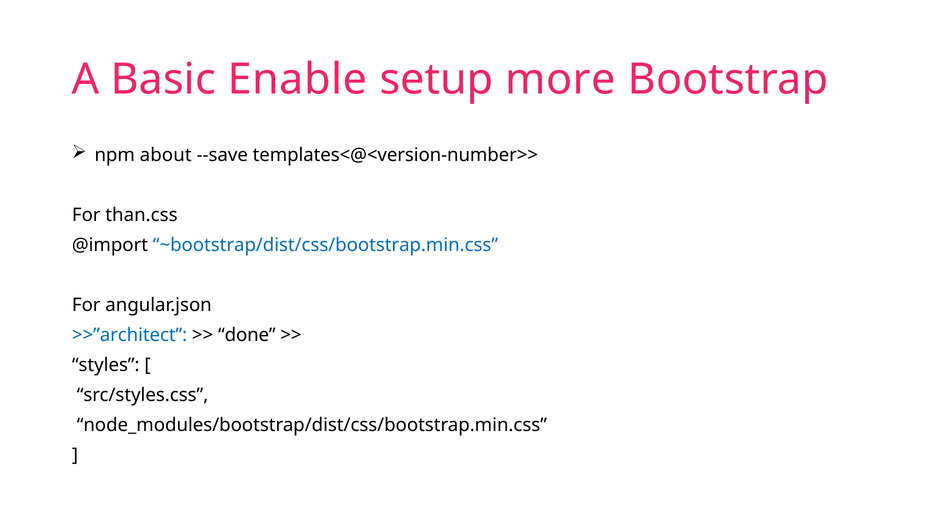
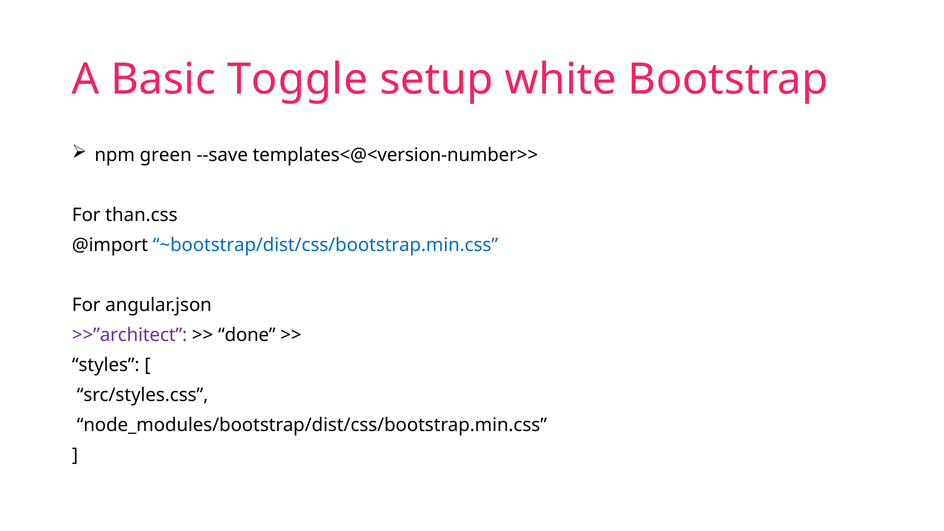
Enable: Enable -> Toggle (297, 79)
more: more -> white (561, 79)
about: about -> green (166, 155)
>>”architect colour: blue -> purple (130, 335)
